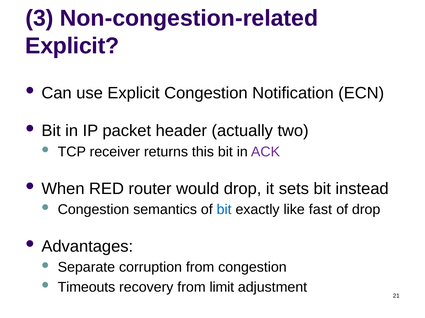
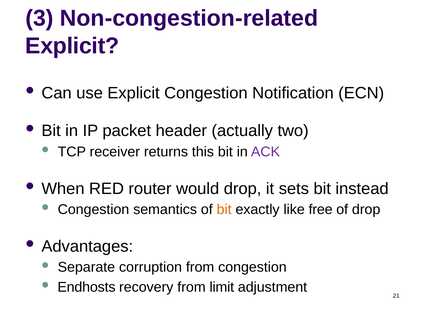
bit colour: blue -> orange (224, 210)
fast: fast -> free (321, 210)
Timeouts: Timeouts -> Endhosts (86, 288)
